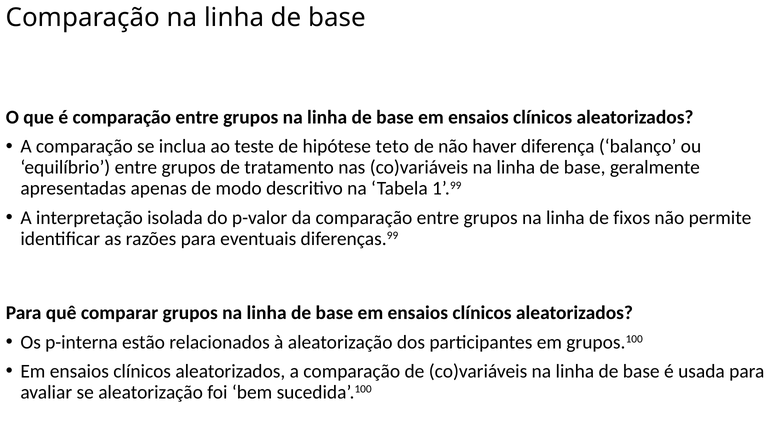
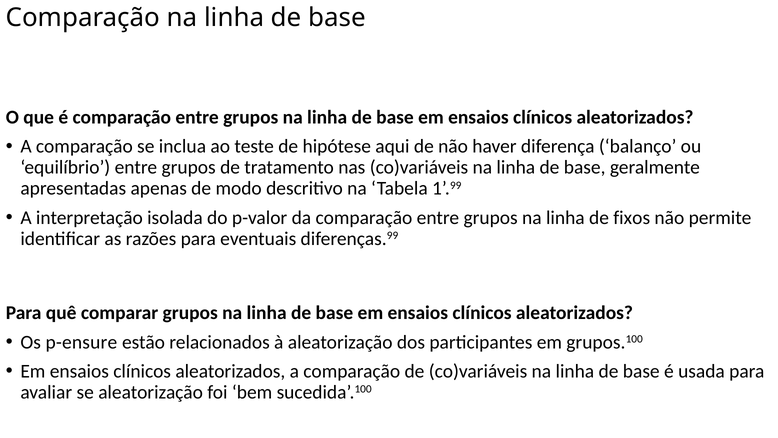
teto: teto -> aqui (392, 146)
p-interna: p-interna -> p-ensure (81, 342)
